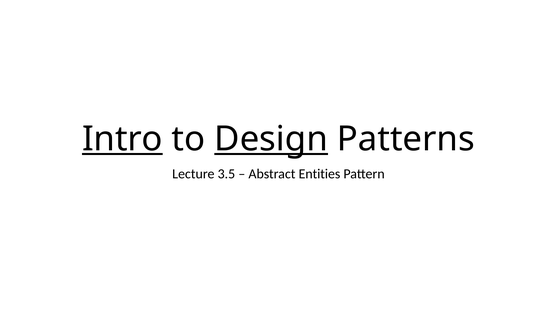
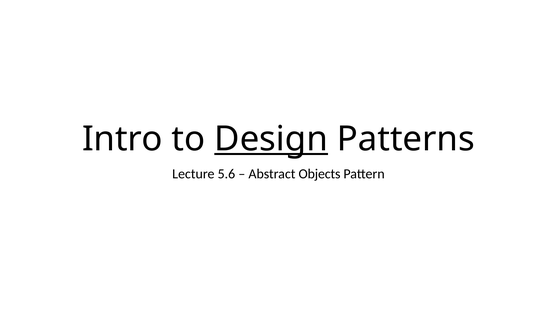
Intro underline: present -> none (122, 139)
3.5: 3.5 -> 5.6 (226, 174)
Entities: Entities -> Objects (320, 174)
